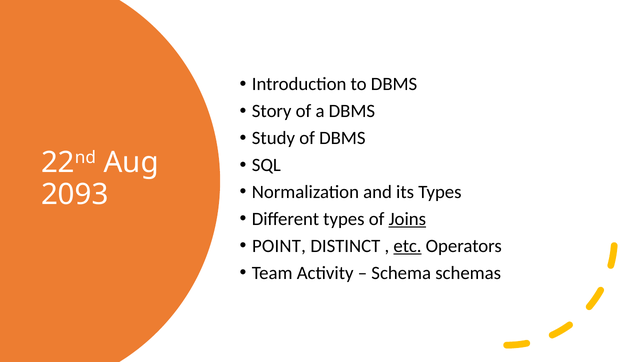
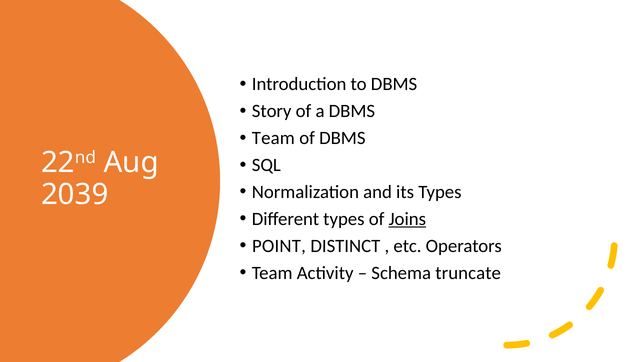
Study: Study -> Team (273, 138)
2093: 2093 -> 2039 (75, 195)
etc underline: present -> none (408, 246)
schemas: schemas -> truncate (468, 273)
